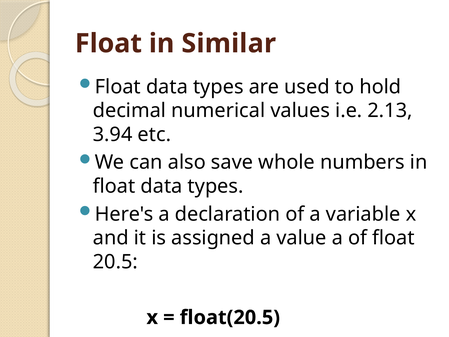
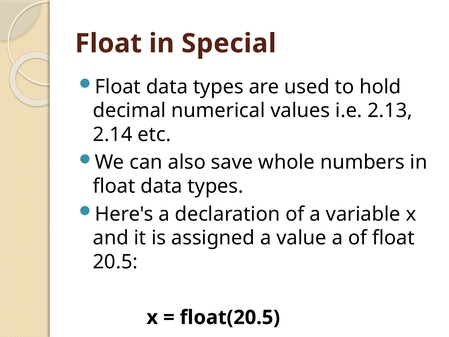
Similar: Similar -> Special (229, 43)
3.94: 3.94 -> 2.14 (113, 135)
